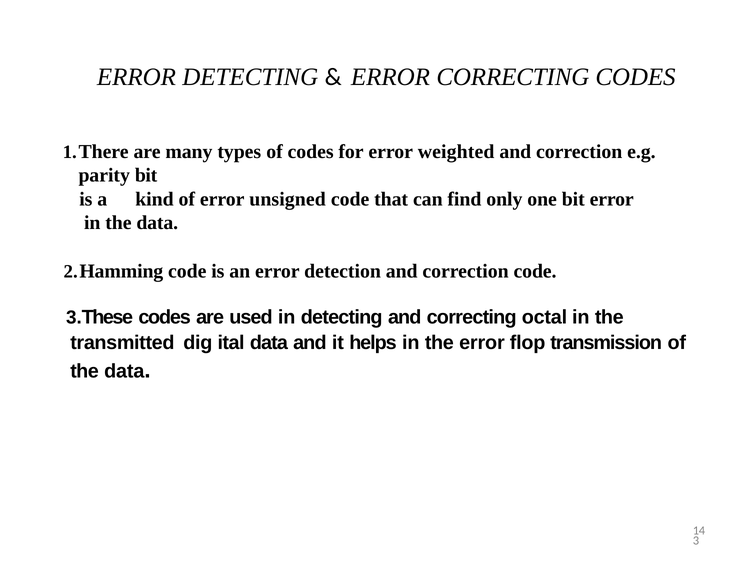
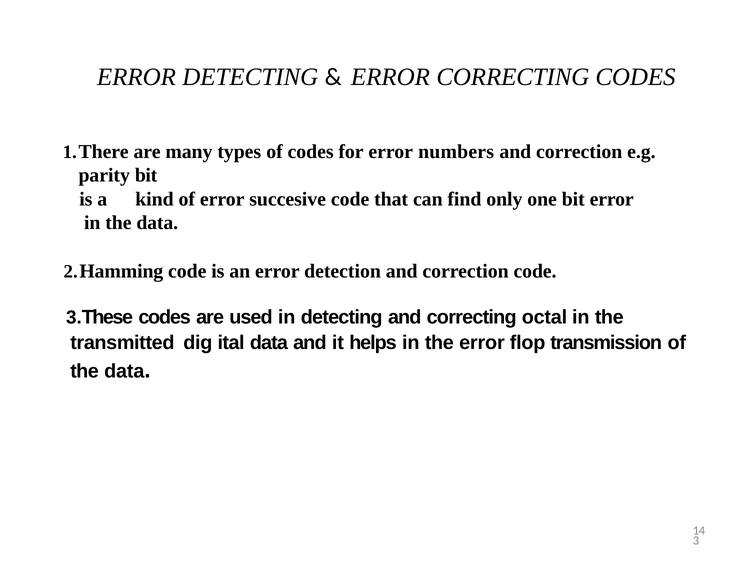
weighted: weighted -> numbers (456, 152)
unsigned: unsigned -> succesive (288, 199)
